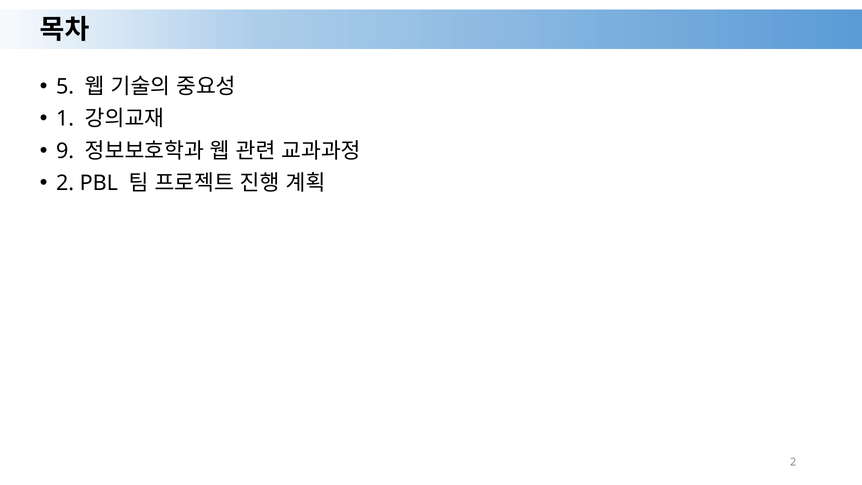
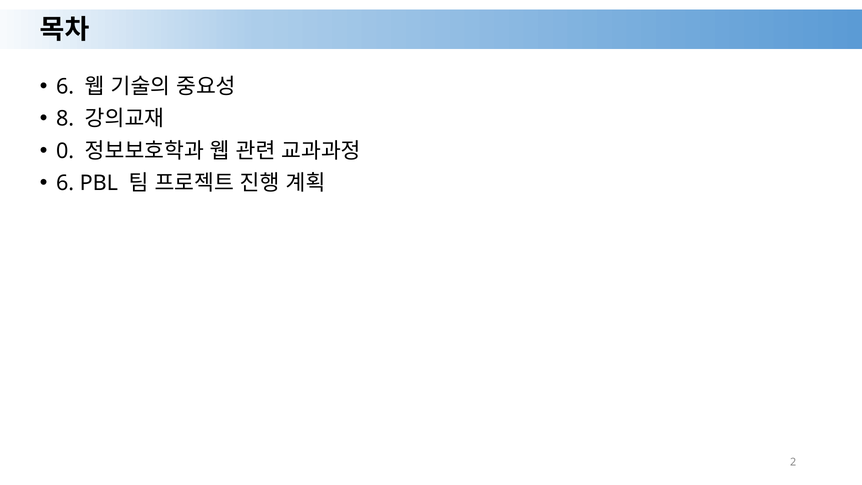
5: 5 -> 6 (65, 86)
1: 1 -> 8 (65, 119)
9: 9 -> 0 (65, 151)
2: 2 -> 6 (65, 183)
